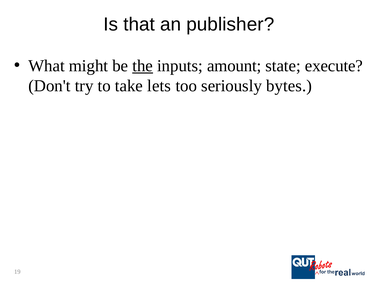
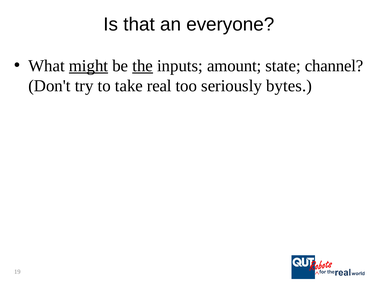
publisher: publisher -> everyone (230, 24)
might underline: none -> present (88, 66)
execute: execute -> channel (334, 66)
lets: lets -> real (159, 86)
